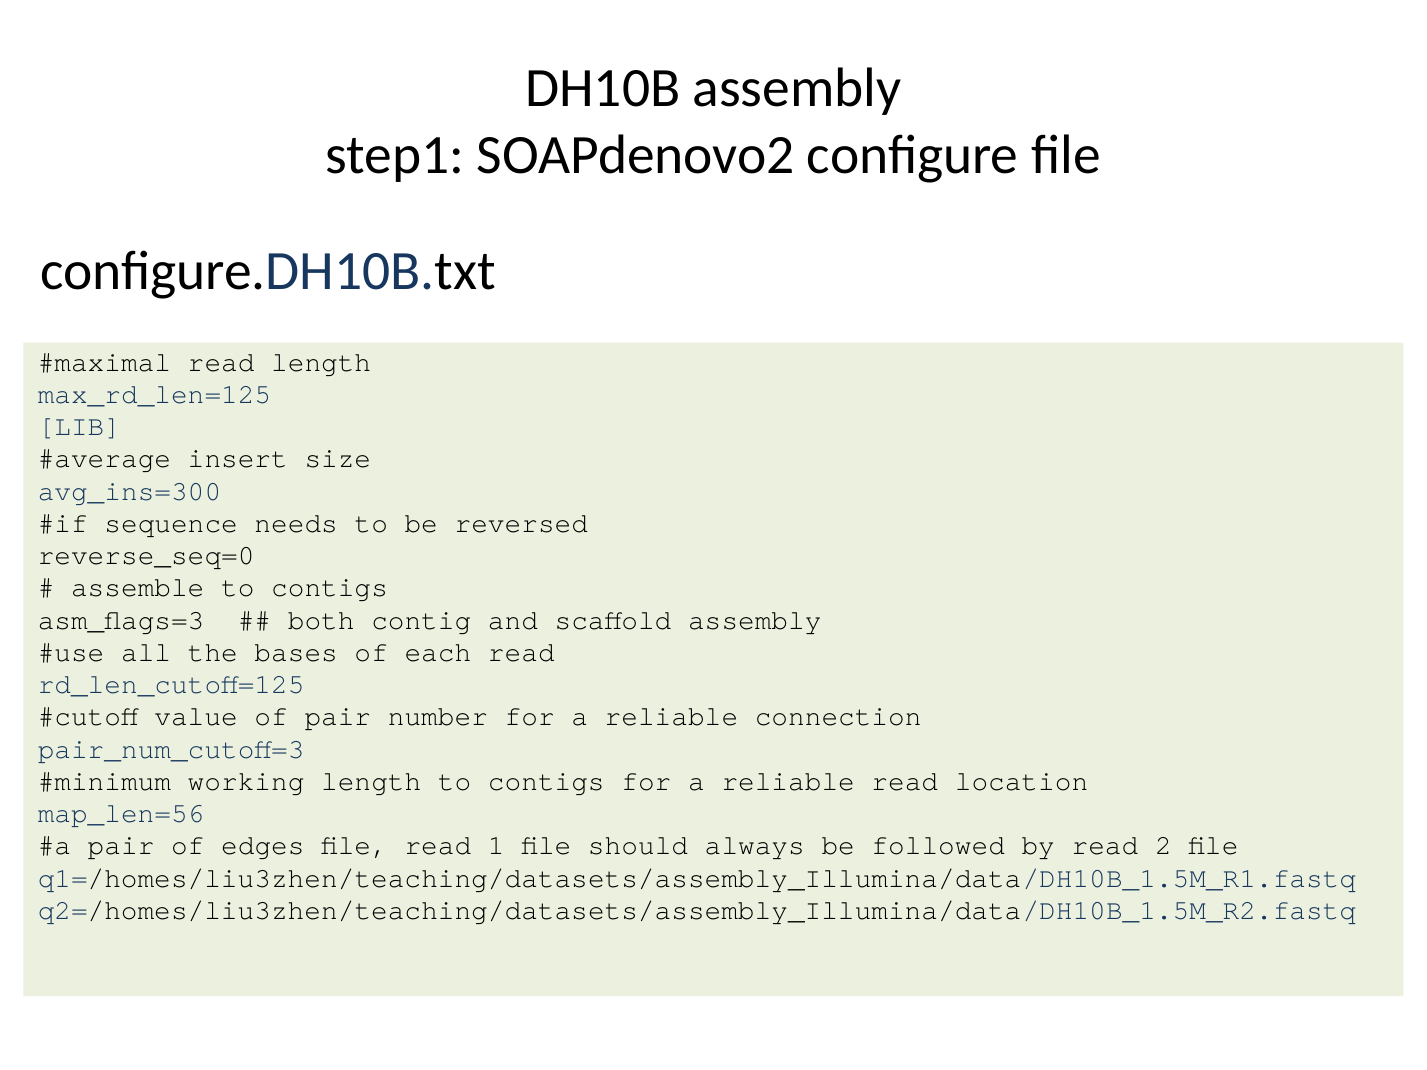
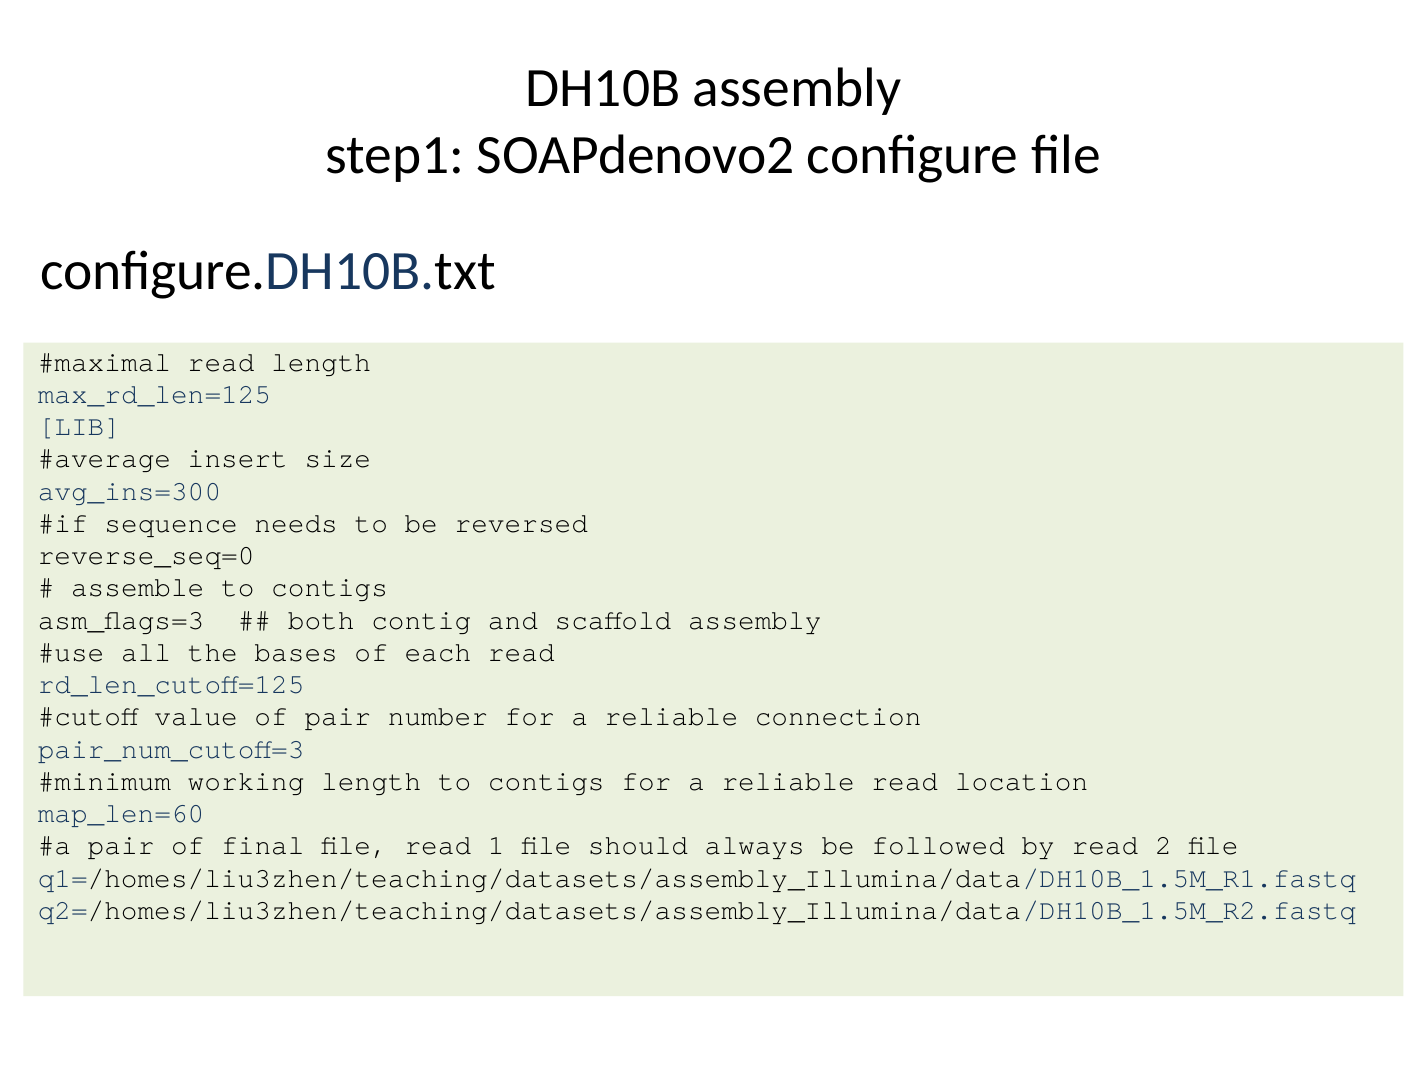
map_len=56: map_len=56 -> map_len=60 (121, 814)
edges: edges -> final (263, 846)
